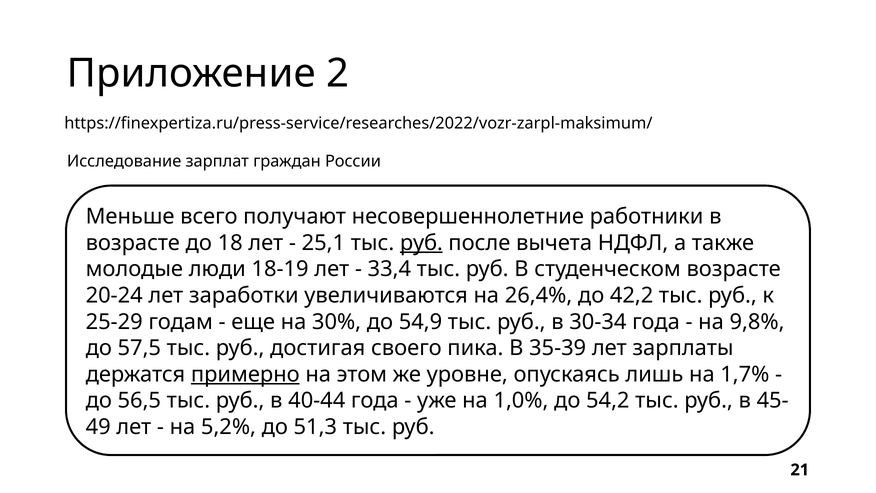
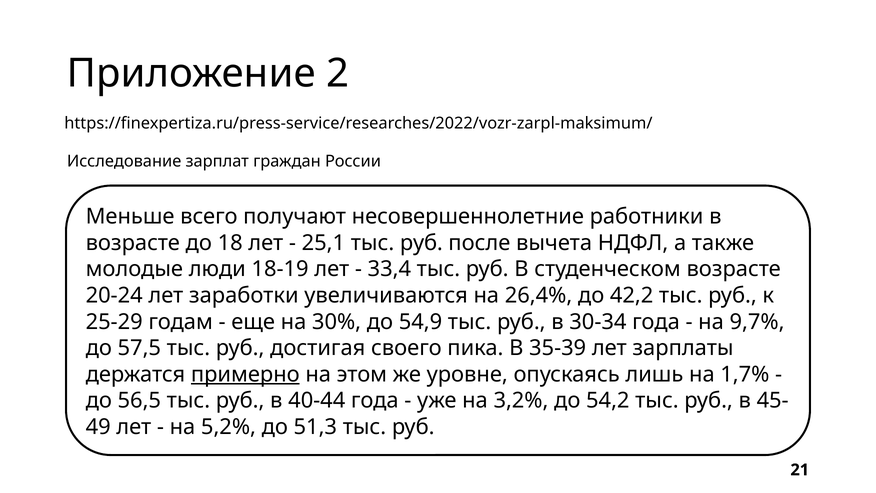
руб underline: present -> none (421, 243)
9,8%: 9,8% -> 9,7% (757, 322)
1,0%: 1,0% -> 3,2% (521, 401)
